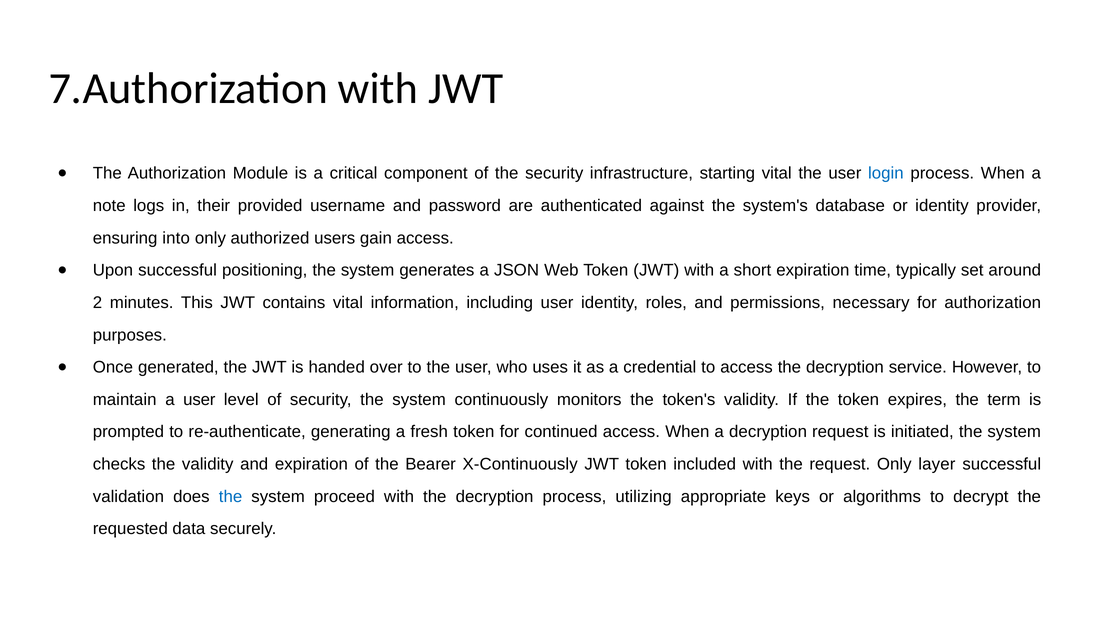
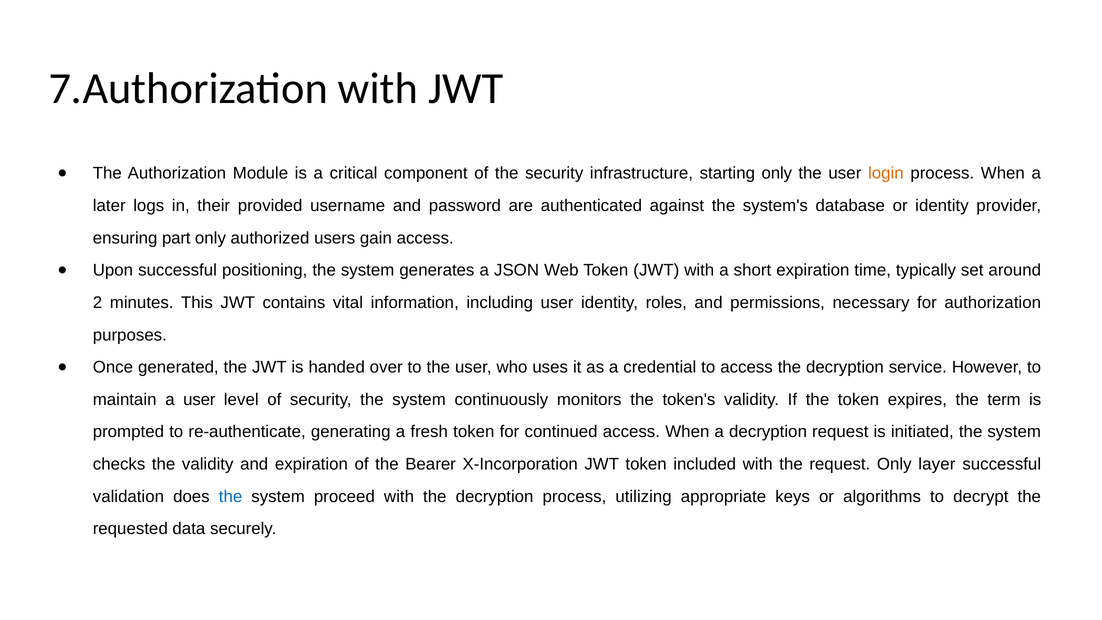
starting vital: vital -> only (777, 173)
login colour: blue -> orange (886, 173)
note: note -> later (109, 206)
into: into -> part (176, 238)
X-Continuously: X-Continuously -> X-Incorporation (520, 464)
